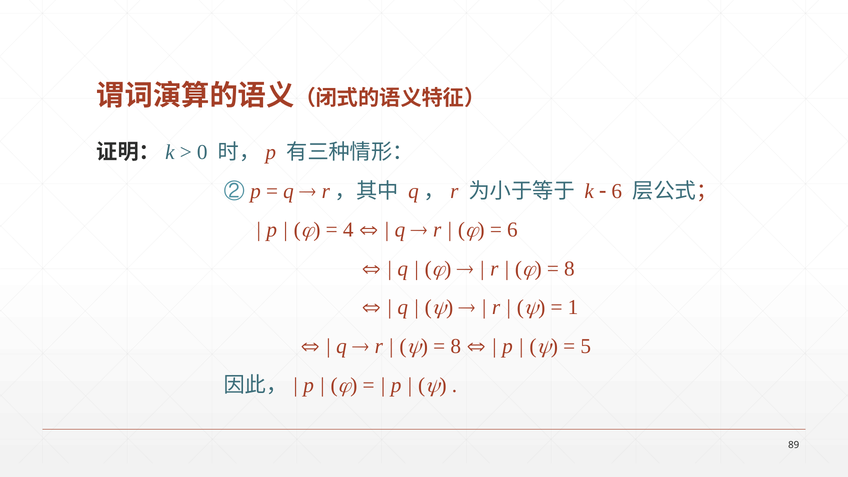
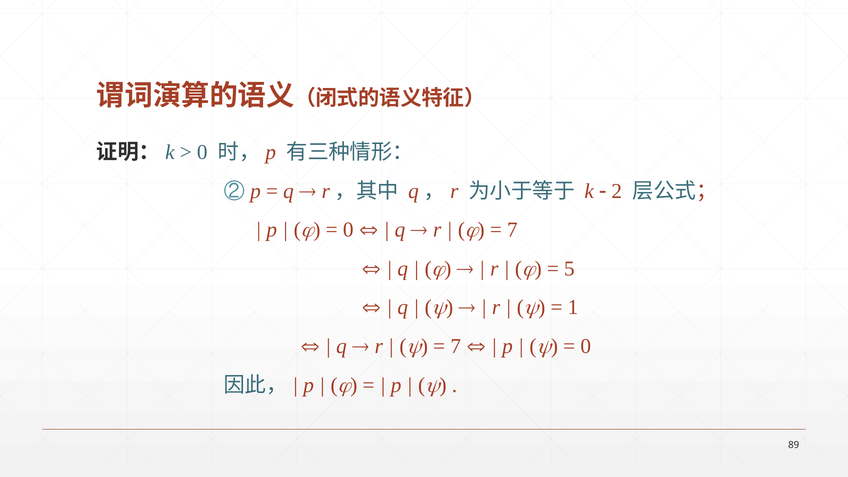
6: 6 -> 2 (617, 191)
4: 4 -> 0 (348, 230)
6: 6 -> 7 (512, 230)
8: 8 -> 5 (569, 269)
8: 8 -> 7 (456, 346)
5: 5 -> 0 (586, 346)
